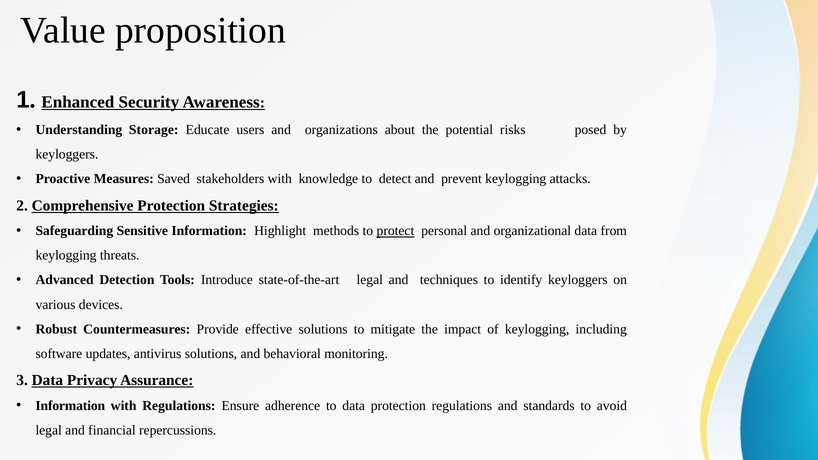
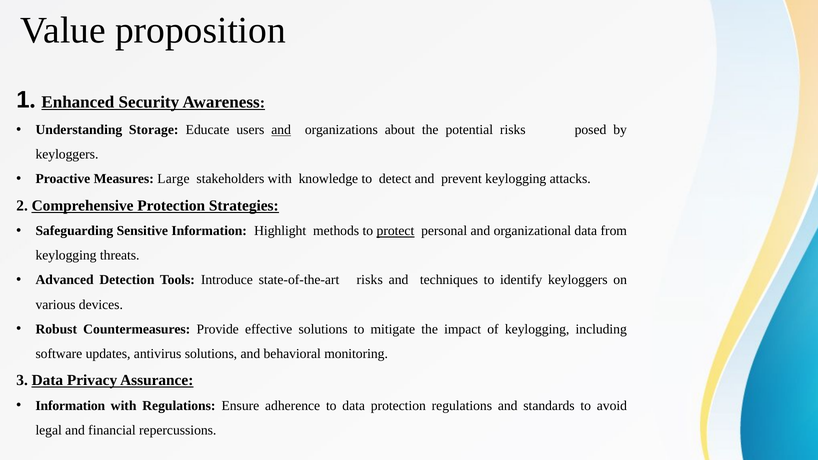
and underline: none -> present (281, 130)
Saved: Saved -> Large (173, 179)
state-of-the-art legal: legal -> risks (370, 280)
